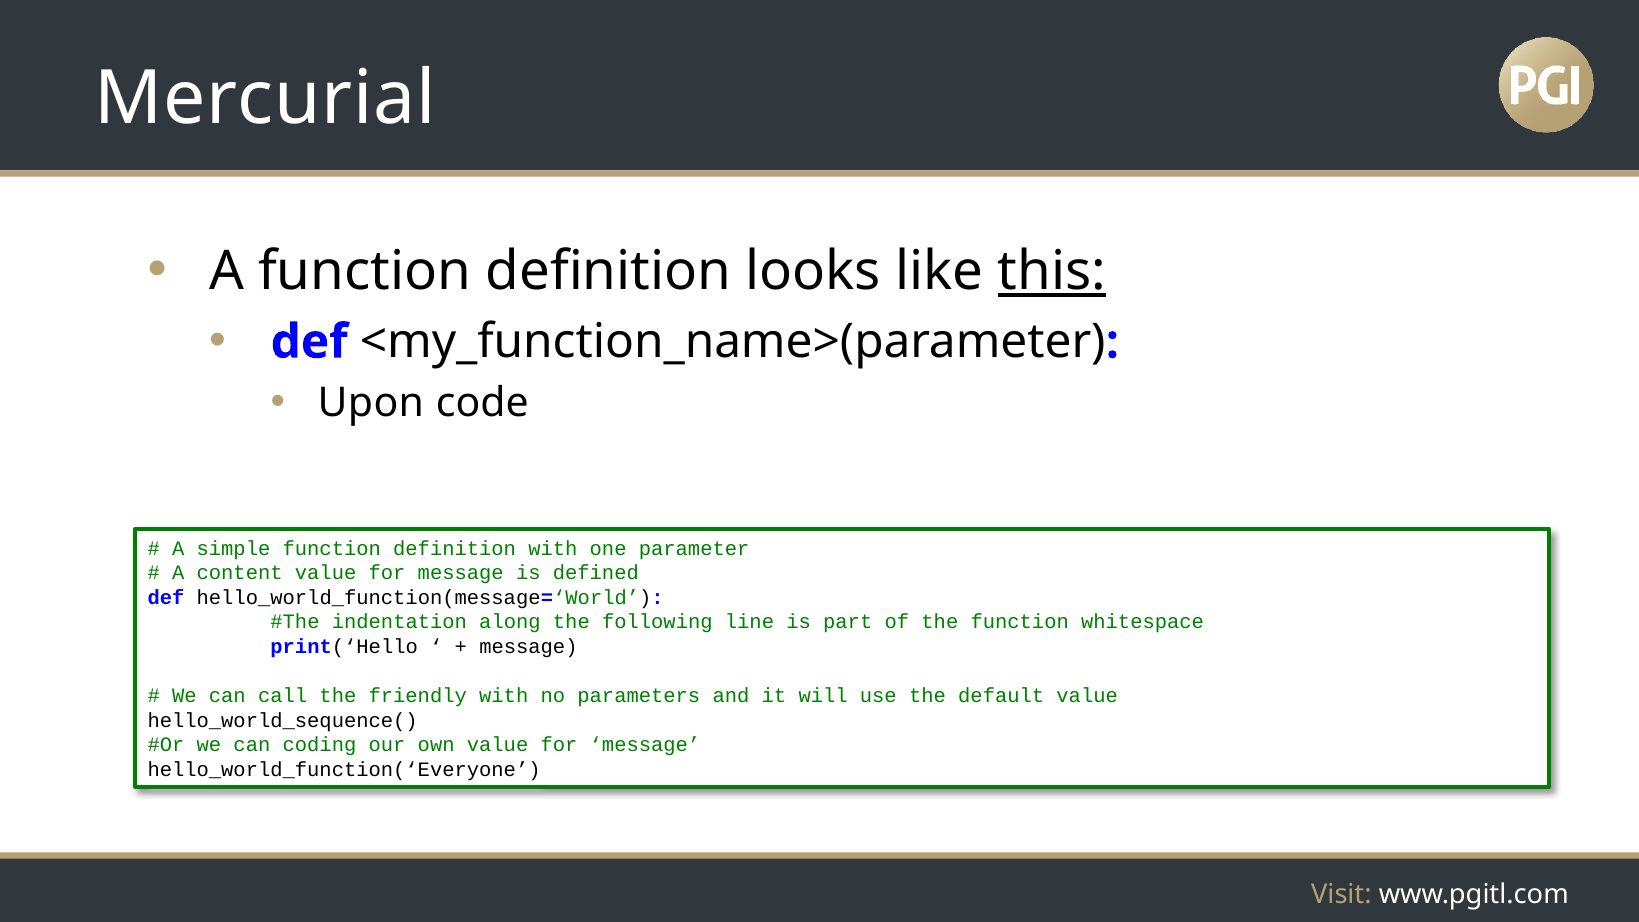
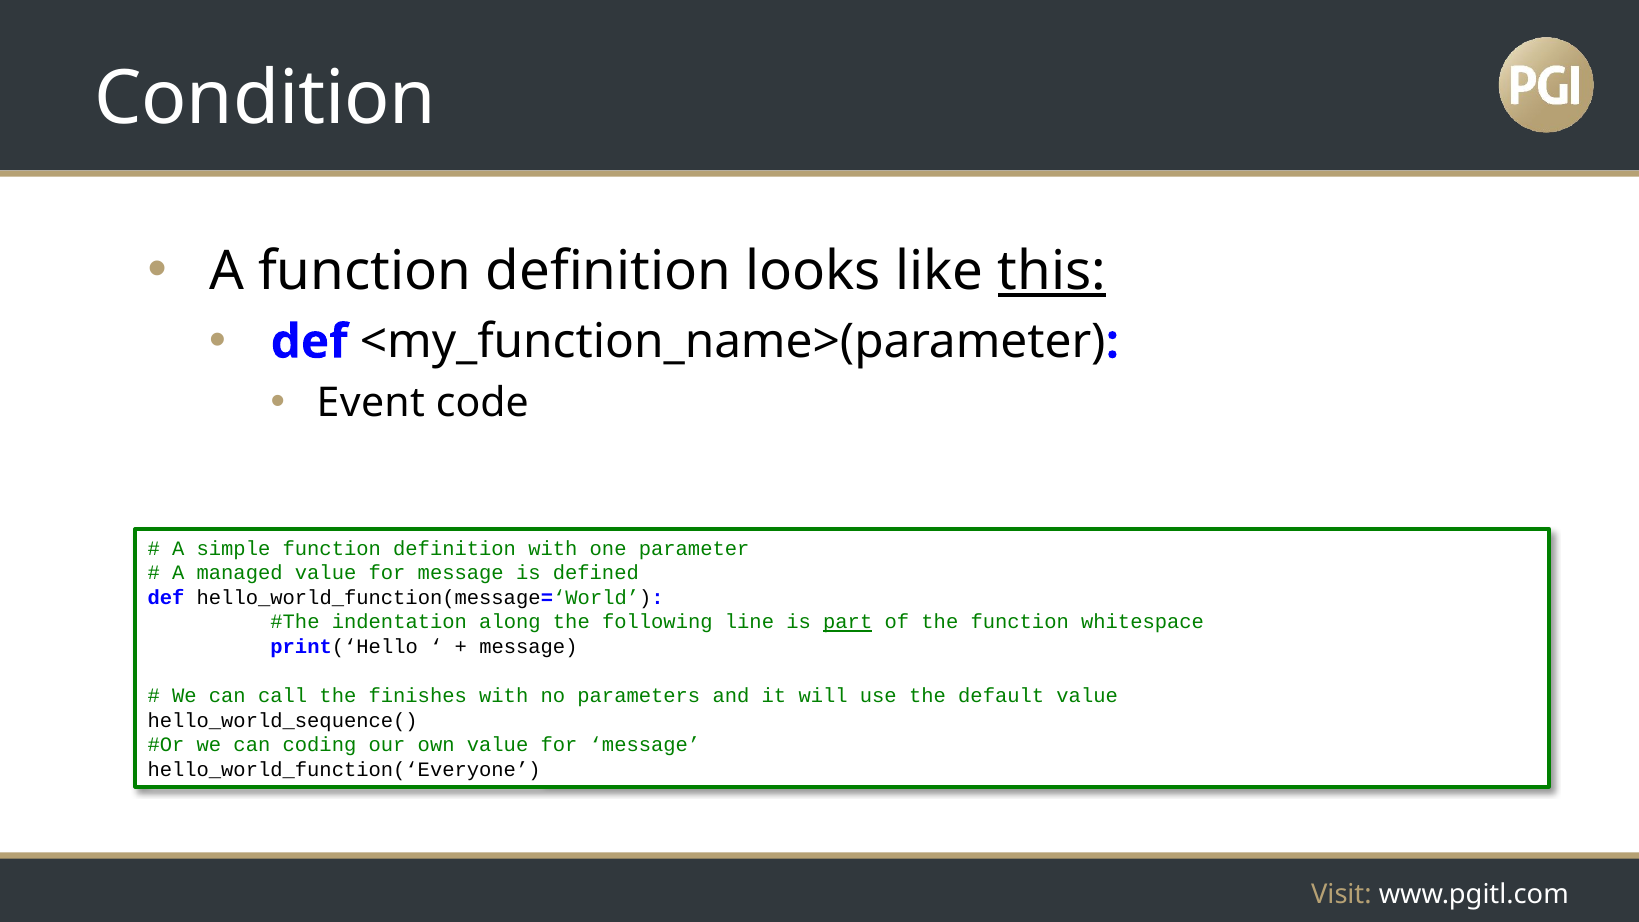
Mercurial: Mercurial -> Condition (265, 99)
Upon: Upon -> Event (371, 403)
content: content -> managed (240, 573)
part underline: none -> present (848, 622)
friendly: friendly -> finishes (418, 696)
